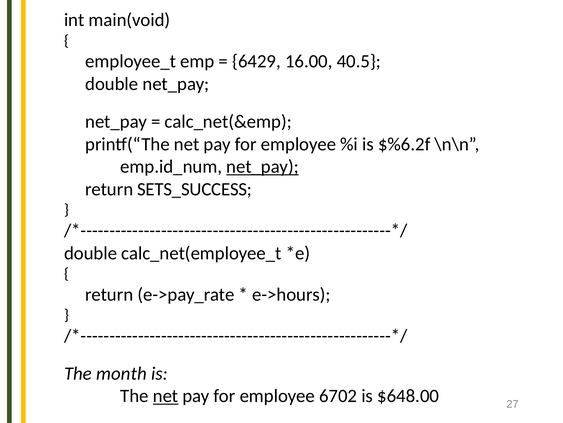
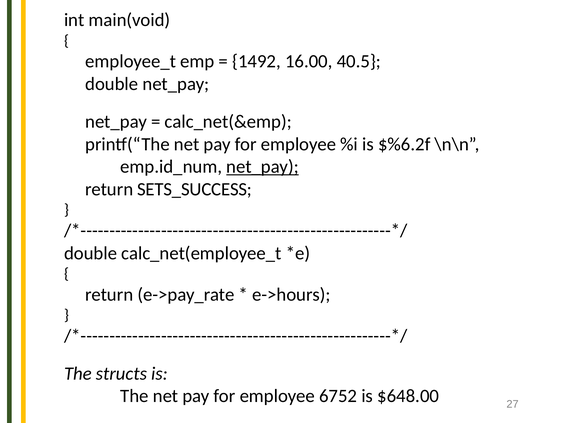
6429: 6429 -> 1492 (257, 61)
month: month -> structs (122, 373)
net underline: present -> none (166, 395)
6702: 6702 -> 6752 (338, 395)
